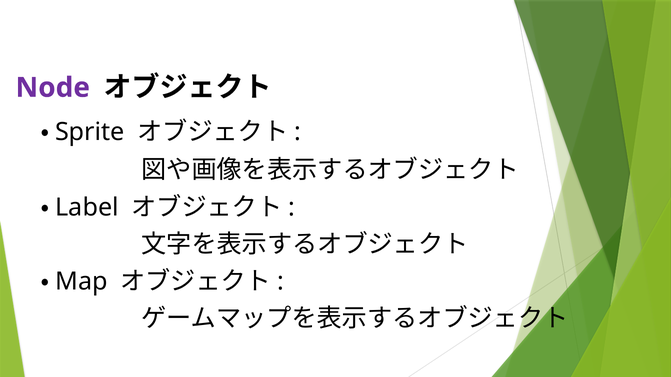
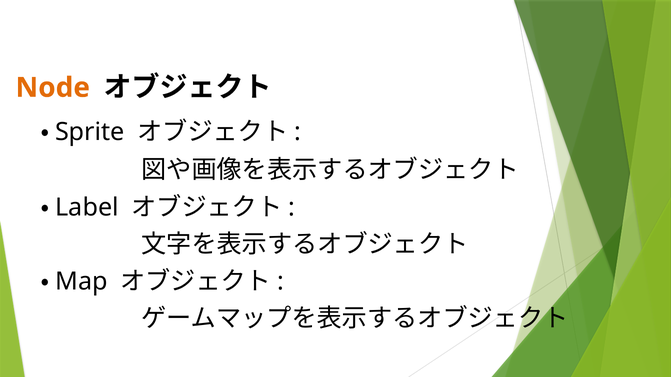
Node colour: purple -> orange (53, 88)
